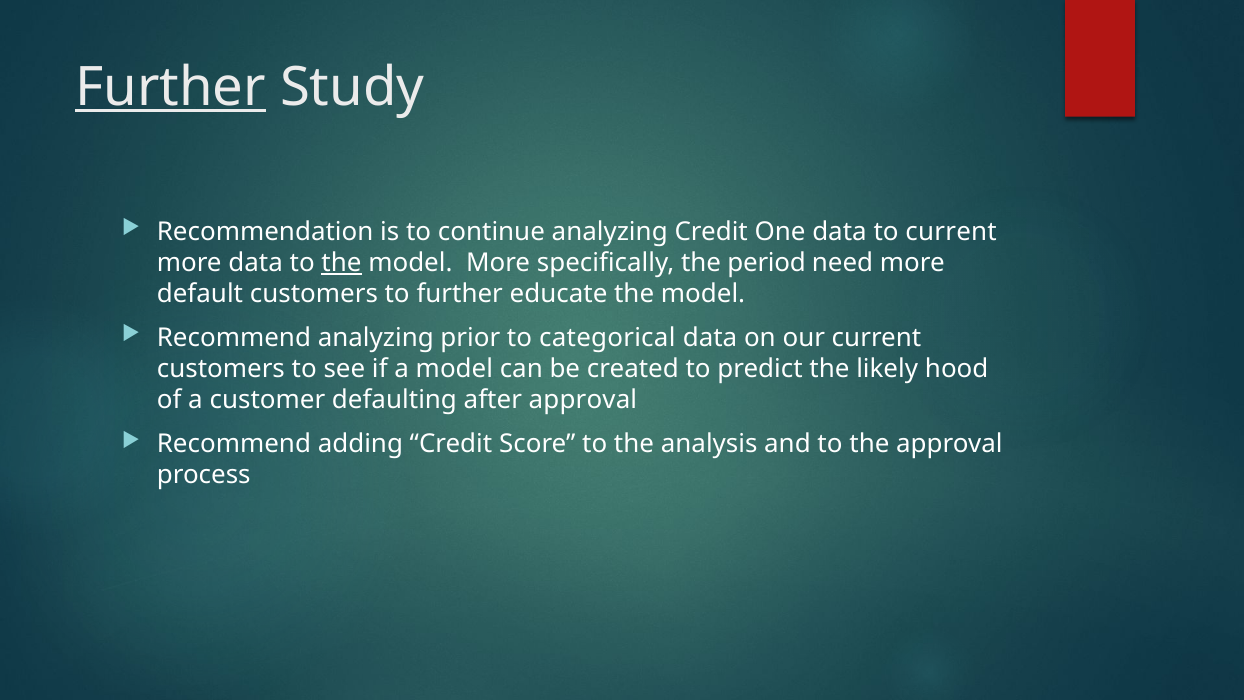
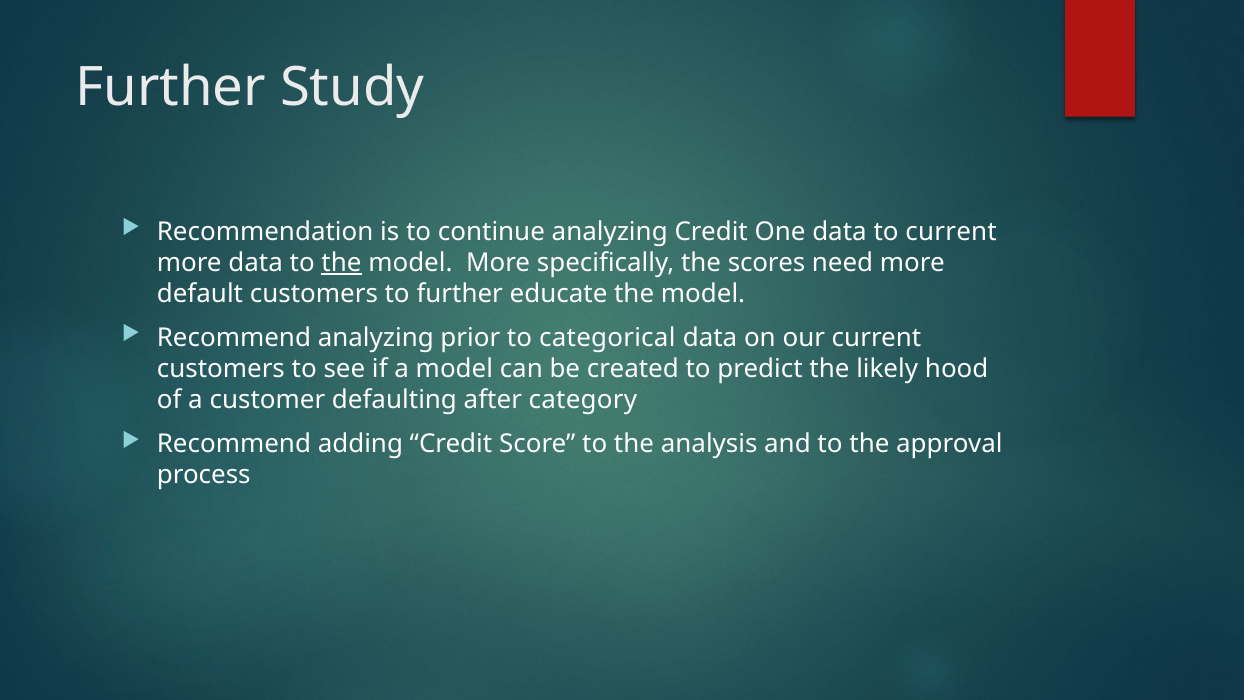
Further underline: present -> none (171, 87)
period: period -> scores (767, 263)
after approval: approval -> category (583, 400)
